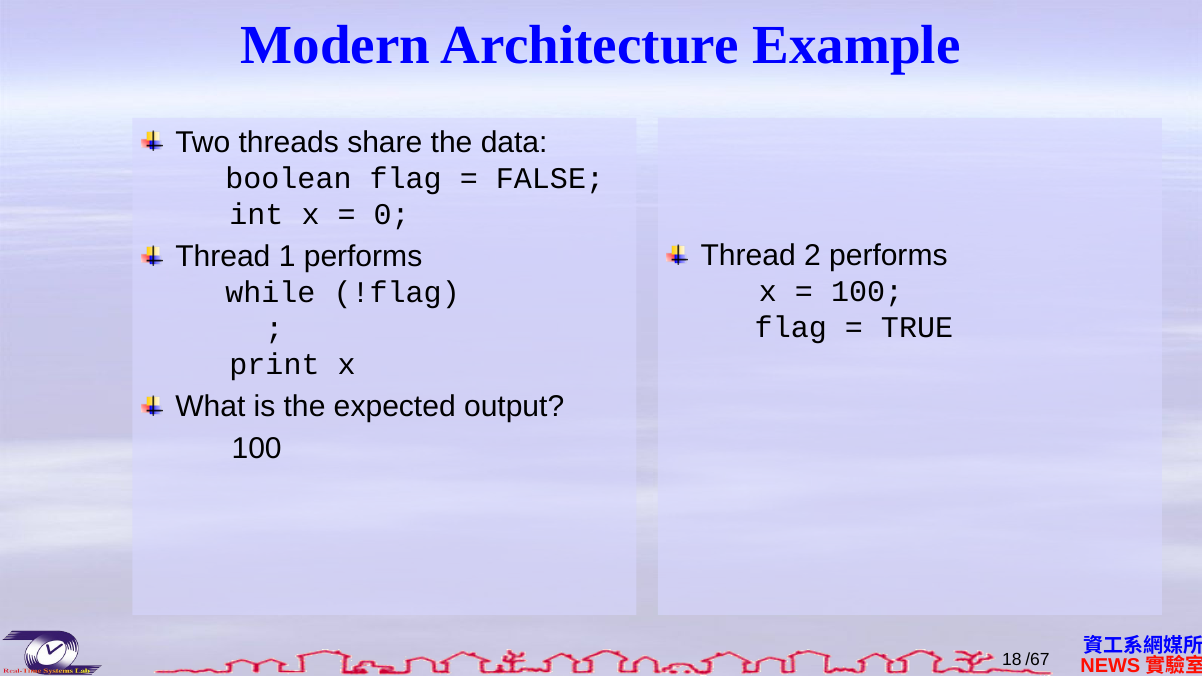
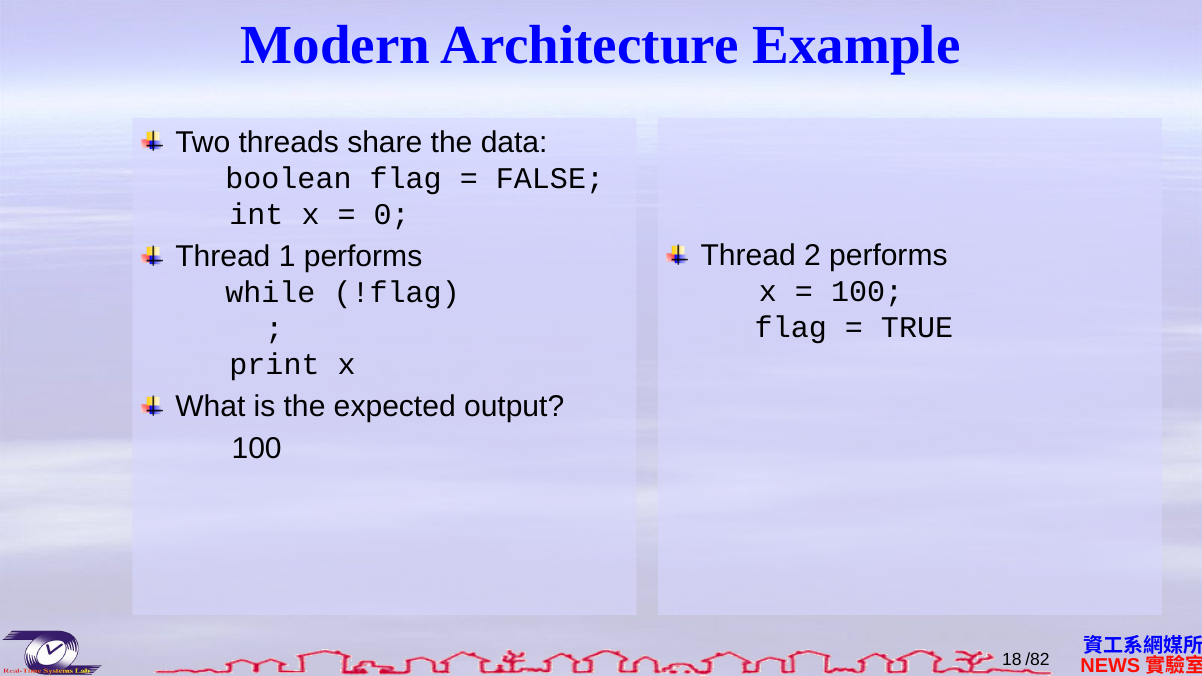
/67: /67 -> /82 (1037, 660)
